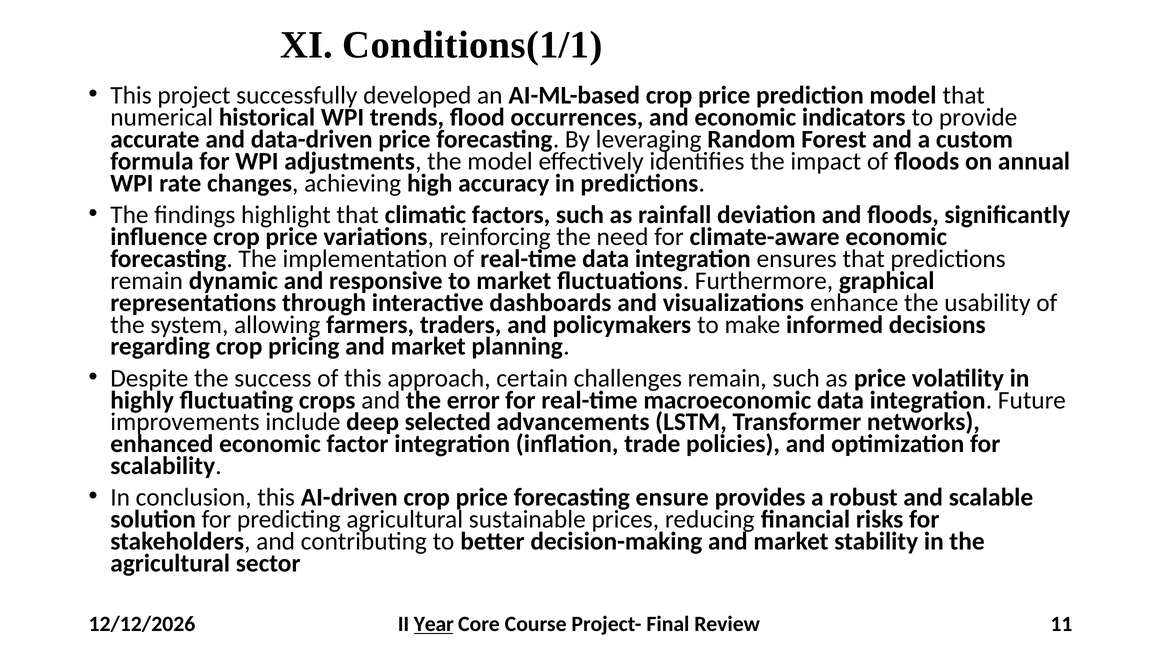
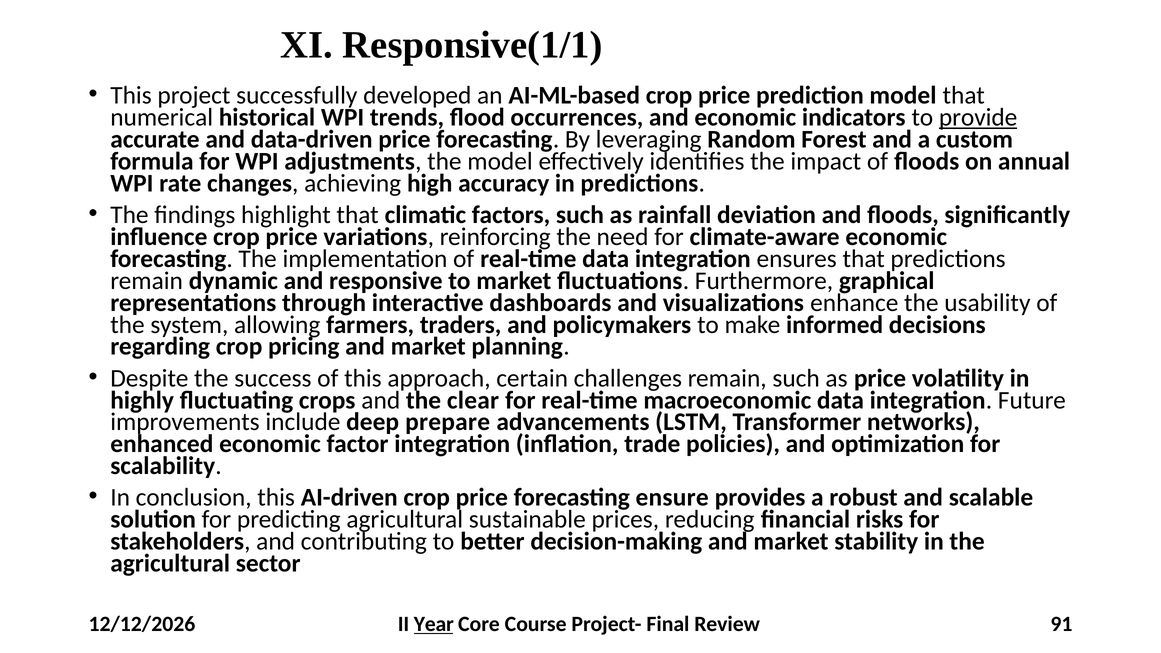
Conditions(1/1: Conditions(1/1 -> Responsive(1/1 (473, 45)
provide underline: none -> present (978, 118)
error: error -> clear (473, 400)
selected: selected -> prepare (448, 422)
11: 11 -> 91 (1061, 624)
